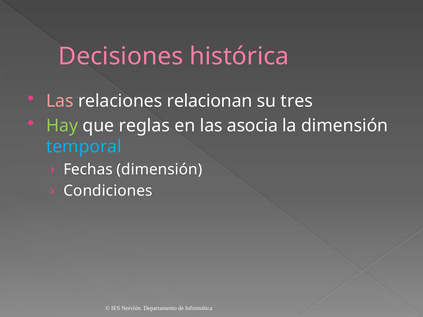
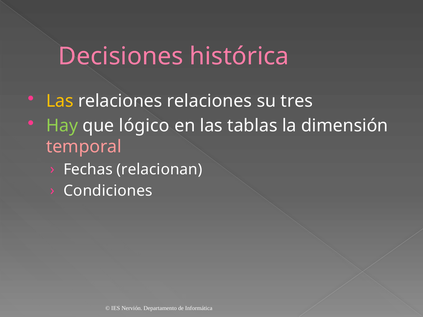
Las colour: pink -> yellow (60, 101)
relaciones relacionan: relacionan -> relaciones (209, 101)
reglas: reglas -> lógico (144, 126)
asocia: asocia -> tablas (252, 126)
temporal colour: light blue -> pink (84, 147)
Fechas dimensión: dimensión -> relacionan (160, 169)
